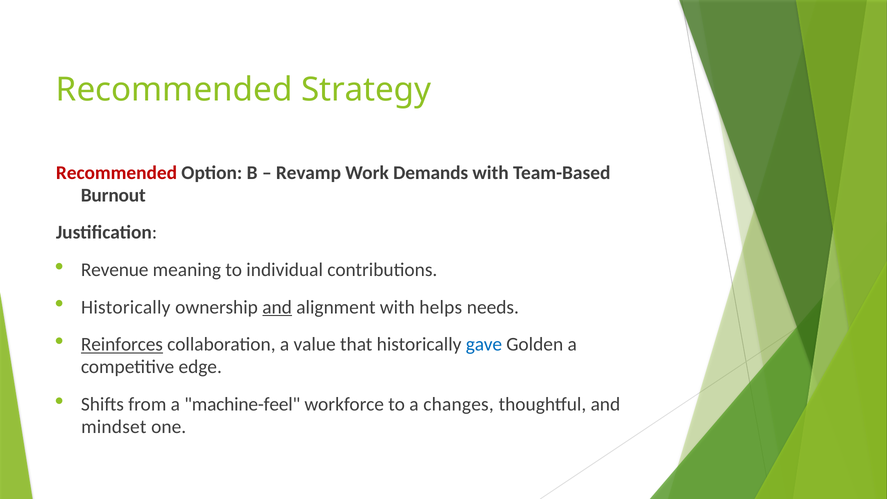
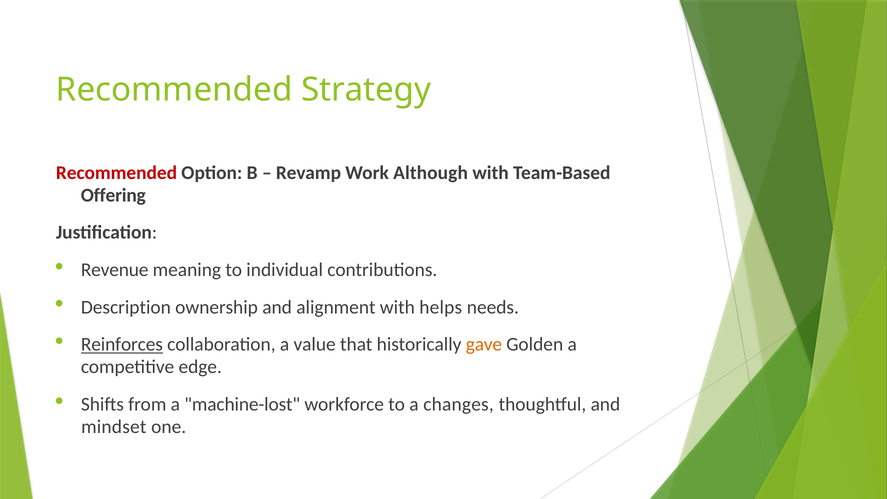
Demands: Demands -> Although (431, 173)
Burnout: Burnout -> Offering (113, 195)
Historically: Historically -> Description (126, 307)
and underline: present -> none (277, 307)
gave colour: blue -> orange (484, 344)
machine-feel: machine-feel -> machine-lost (242, 404)
